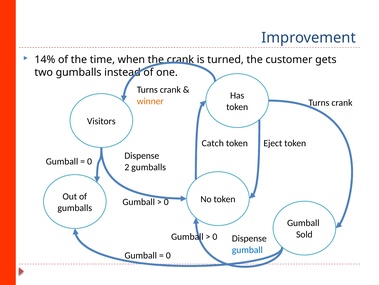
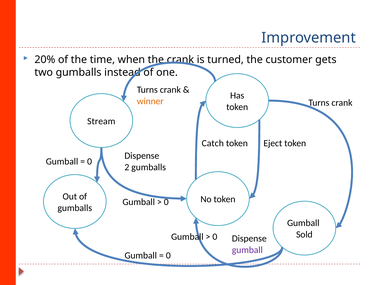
14%: 14% -> 20% (45, 59)
Visitors: Visitors -> Stream (101, 121)
gumball colour: blue -> purple (247, 249)
